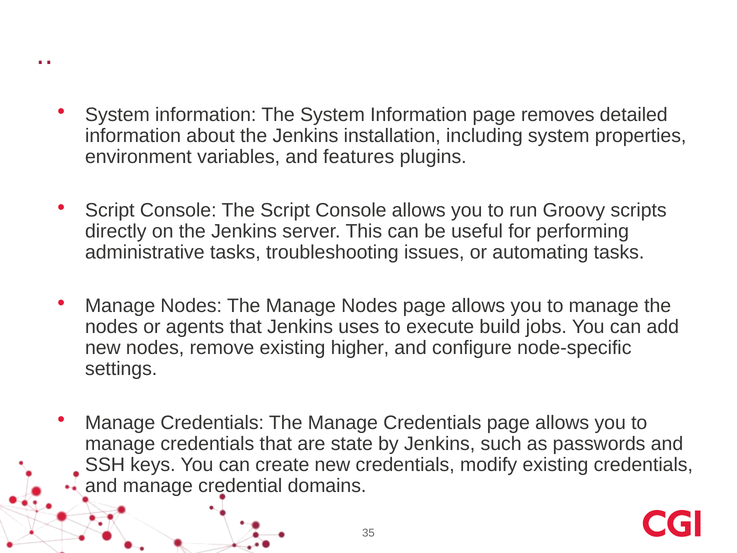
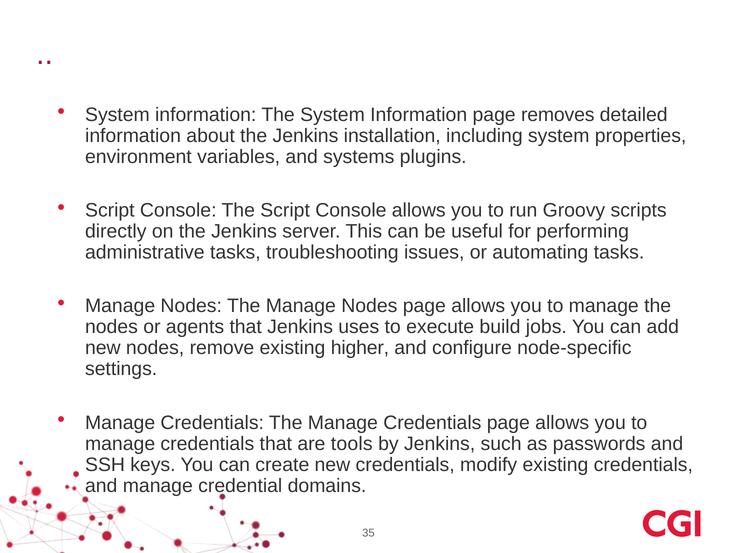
features: features -> systems (359, 157)
state: state -> tools (352, 443)
